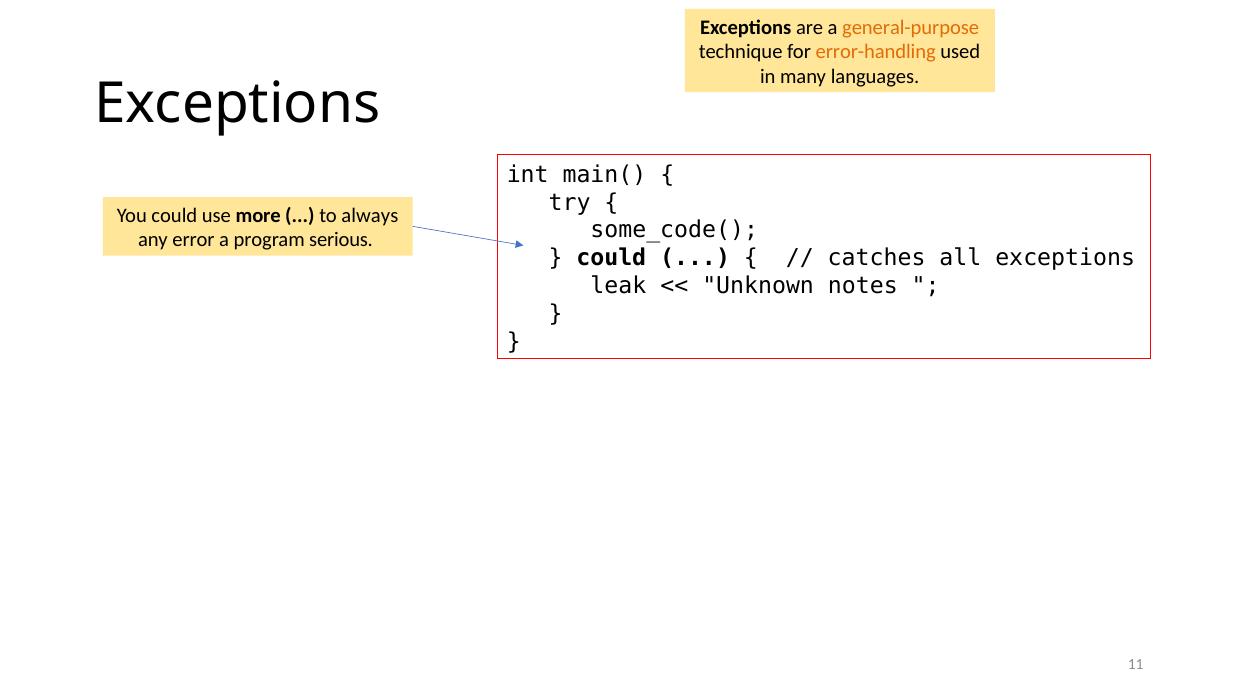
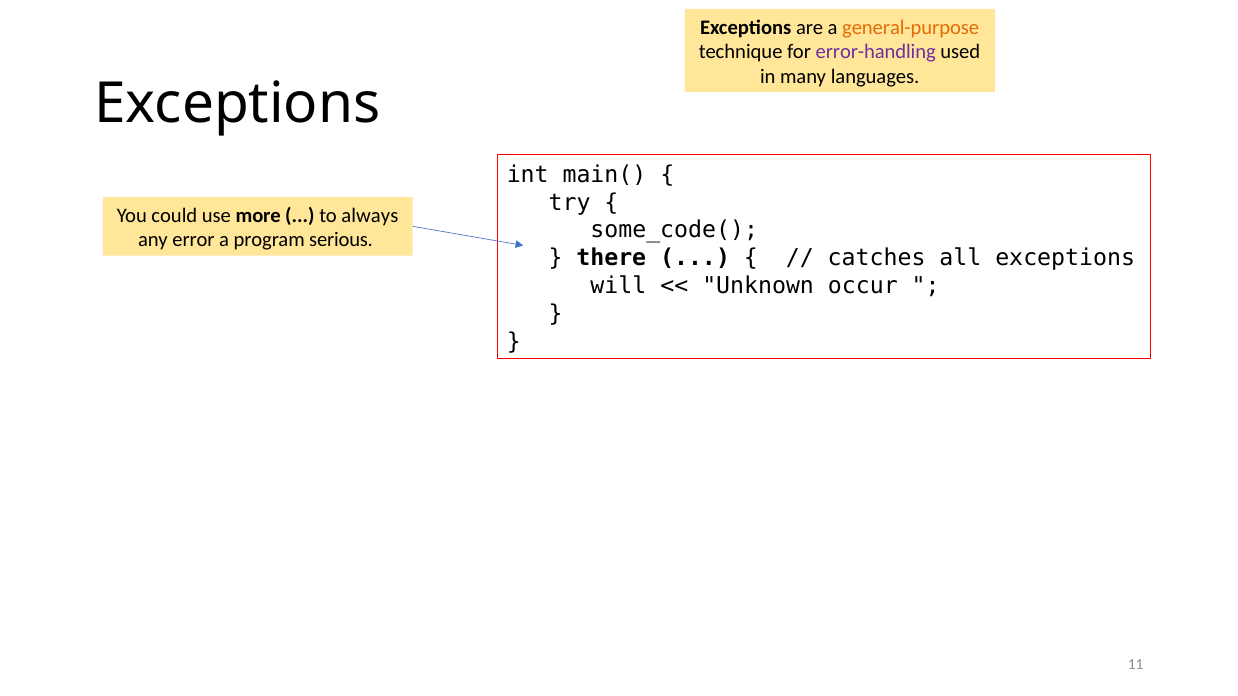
error-handling colour: orange -> purple (876, 52)
could: could -> there (611, 258)
leak: leak -> will (618, 286)
notes: notes -> occur (863, 286)
